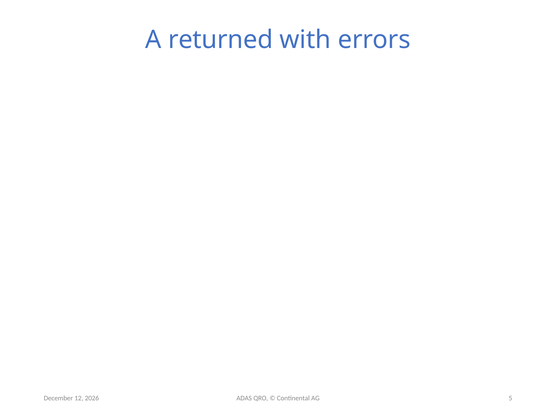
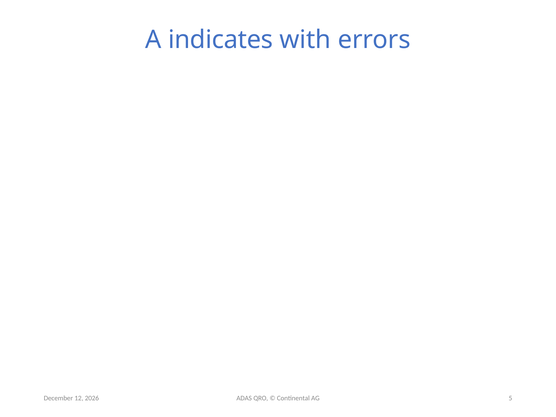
returned: returned -> indicates (221, 40)
